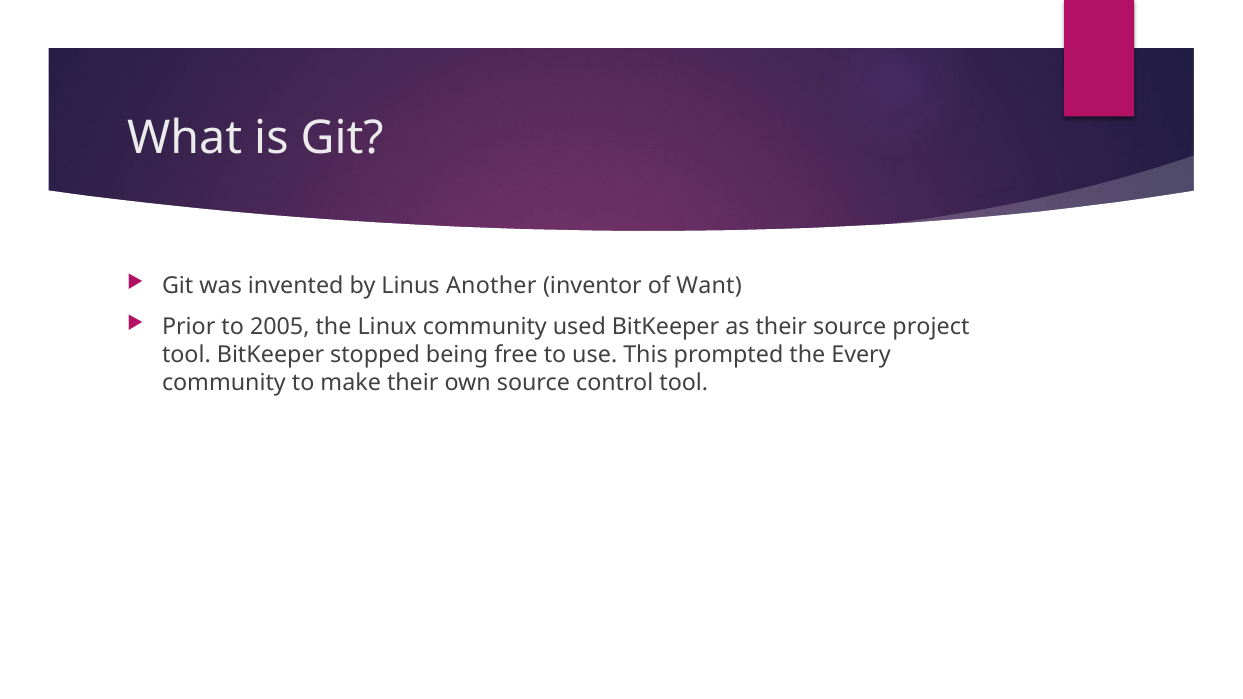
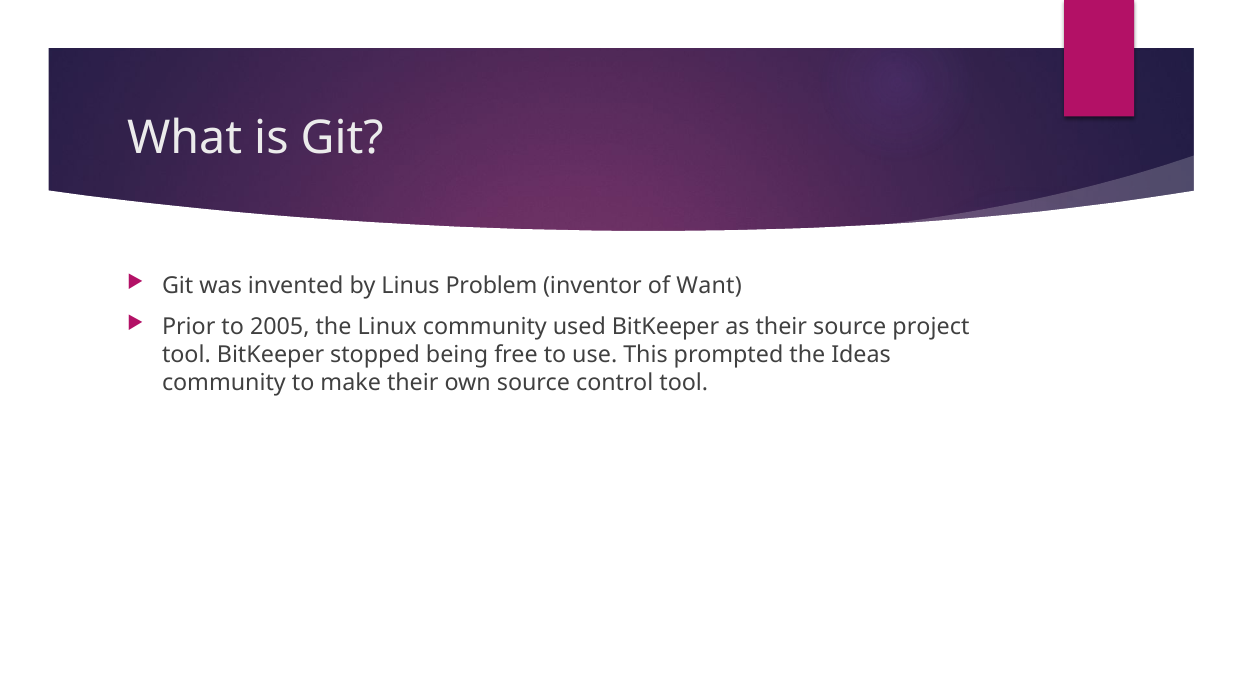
Another: Another -> Problem (491, 286)
Every: Every -> Ideas (861, 355)
